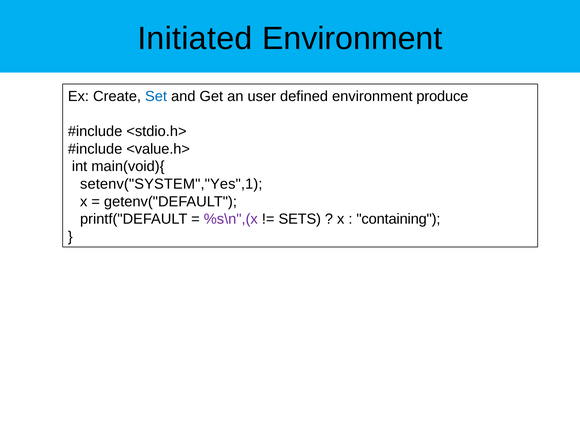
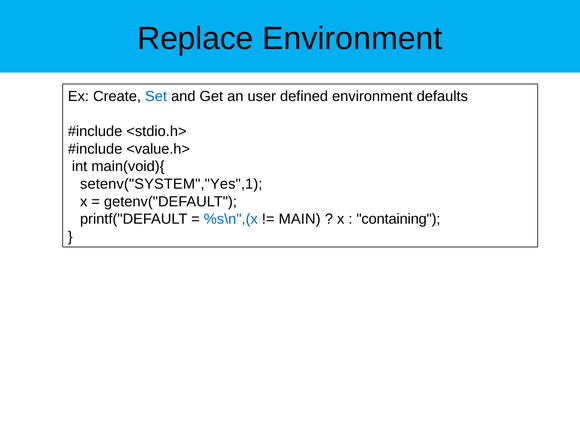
Initiated: Initiated -> Replace (195, 39)
produce: produce -> defaults (442, 96)
%s\n",(x colour: purple -> blue (231, 219)
SETS: SETS -> MAIN (300, 219)
